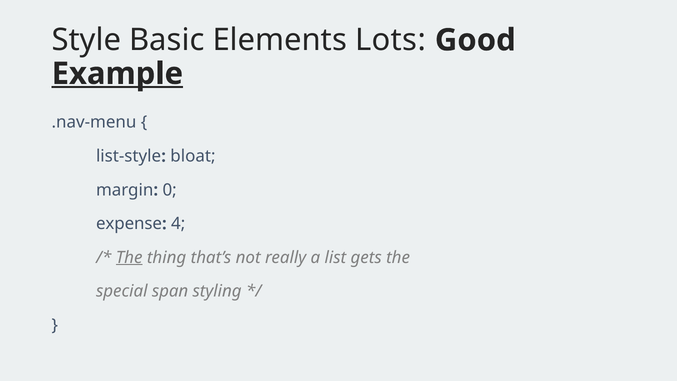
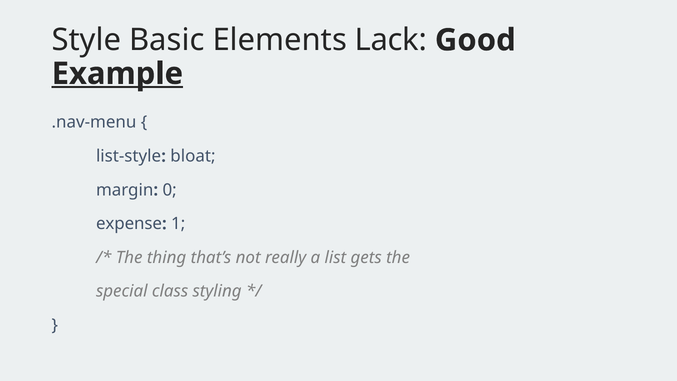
Lots: Lots -> Lack (391, 40)
4: 4 -> 1 (178, 224)
The underline: present -> none (129, 257)
span: span -> class (170, 291)
